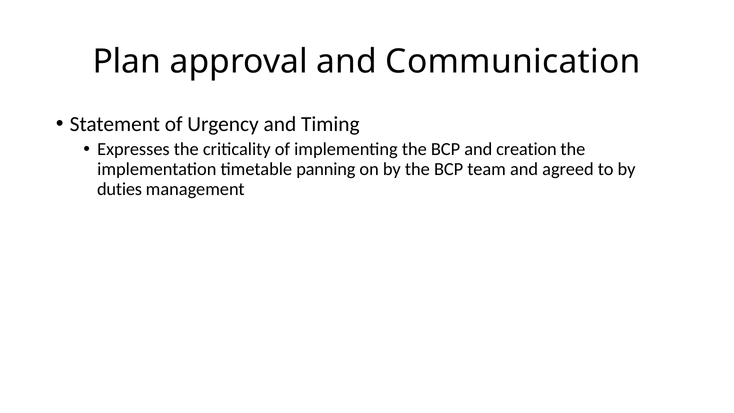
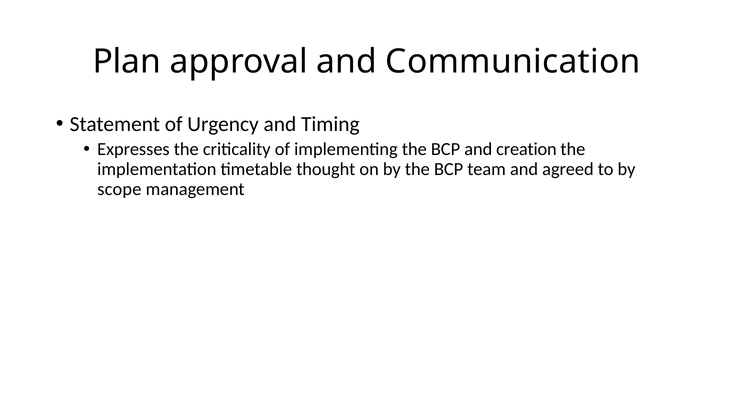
panning: panning -> thought (326, 169)
duties: duties -> scope (119, 189)
